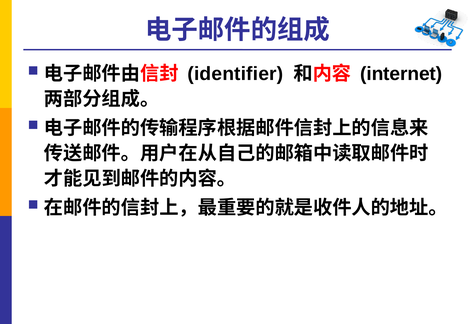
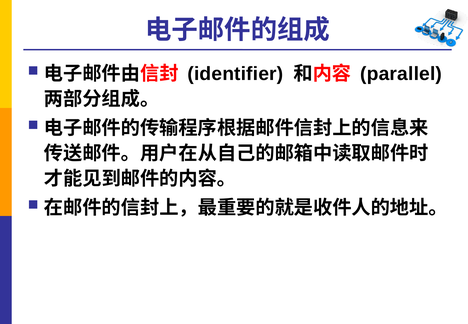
internet: internet -> parallel (401, 74)
